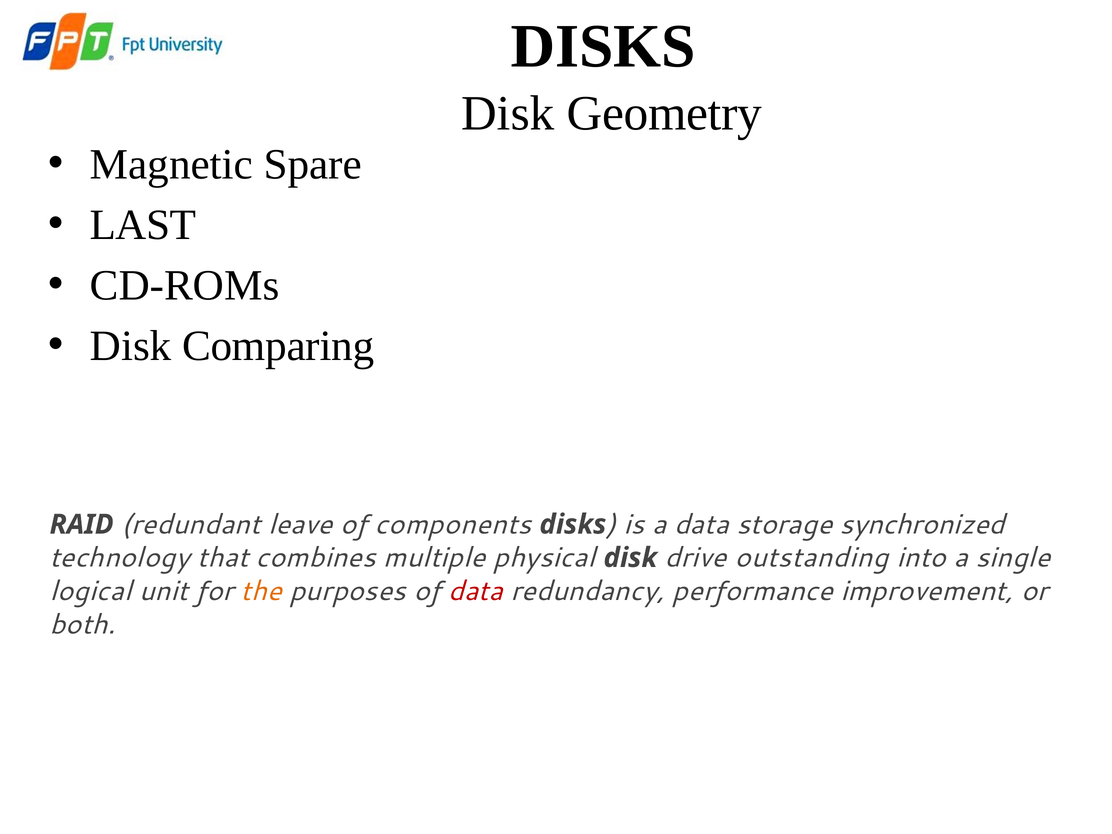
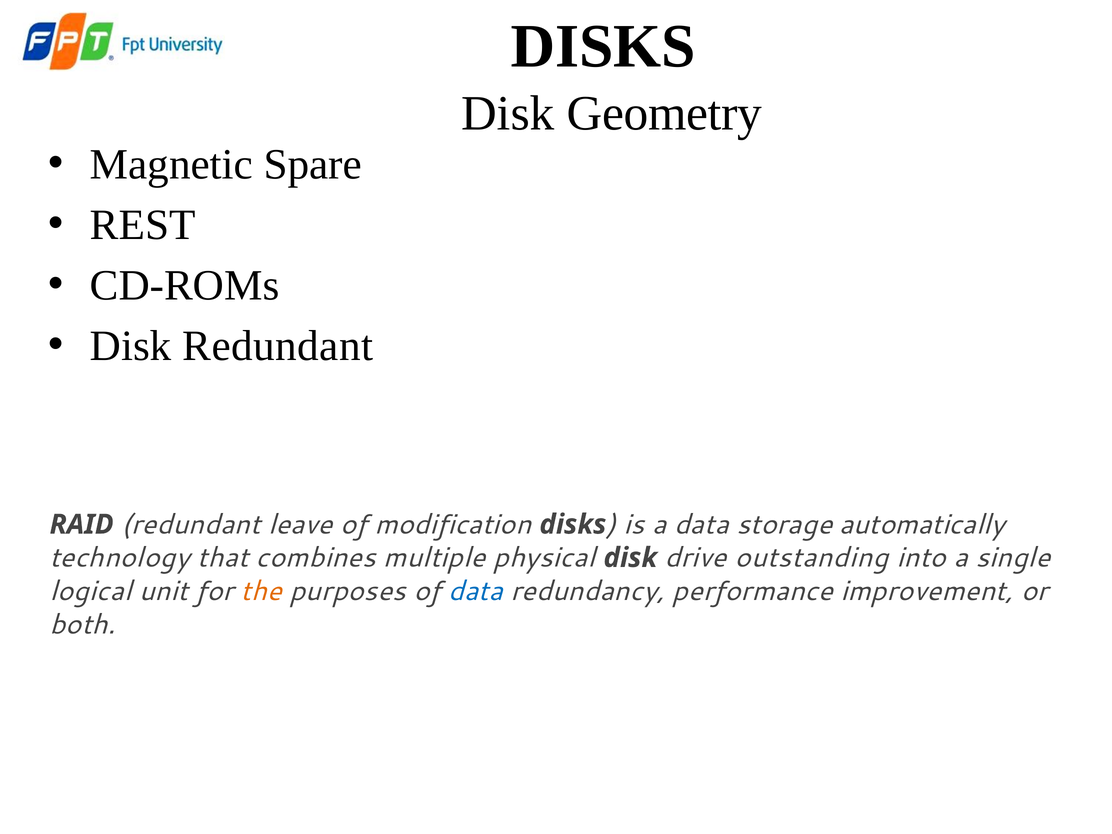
LAST: LAST -> REST (143, 225)
Disk Comparing: Comparing -> Redundant (278, 346)
components: components -> modification (453, 524)
synchronized: synchronized -> automatically (922, 524)
data colour: red -> blue (476, 591)
